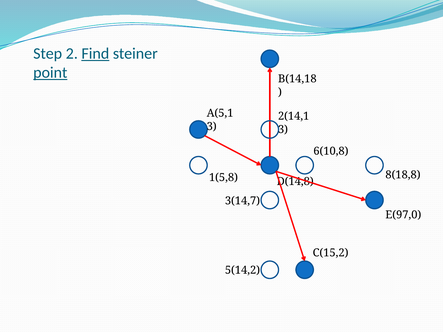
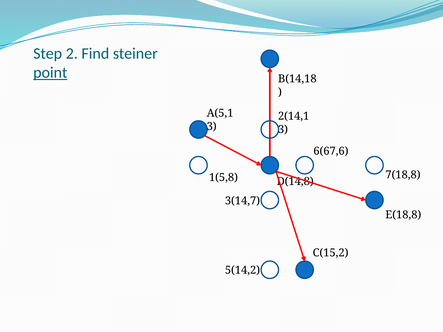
Find underline: present -> none (95, 54)
6(10,8: 6(10,8 -> 6(67,6 (331, 151)
8(18,8: 8(18,8 -> 7(18,8 (403, 175)
E(97,0: E(97,0 -> E(18,8 (403, 215)
